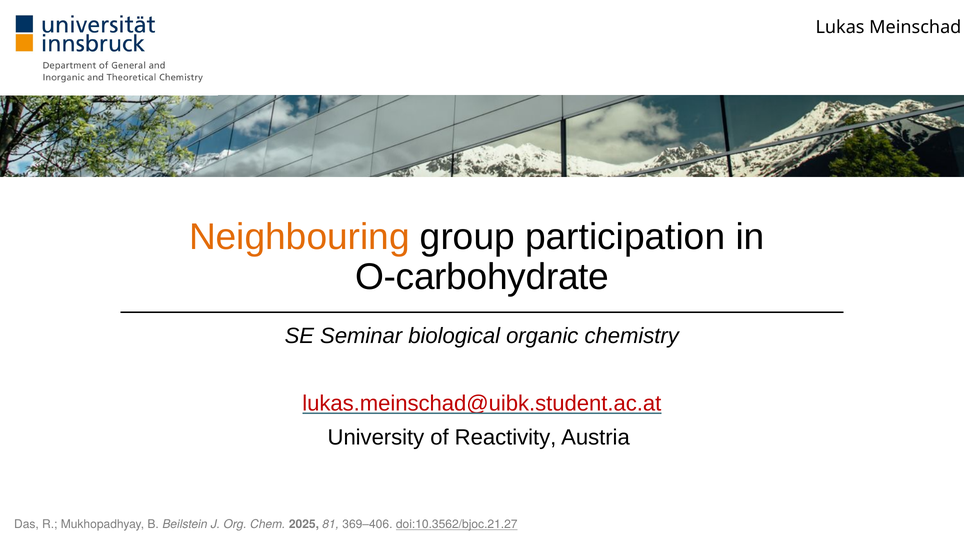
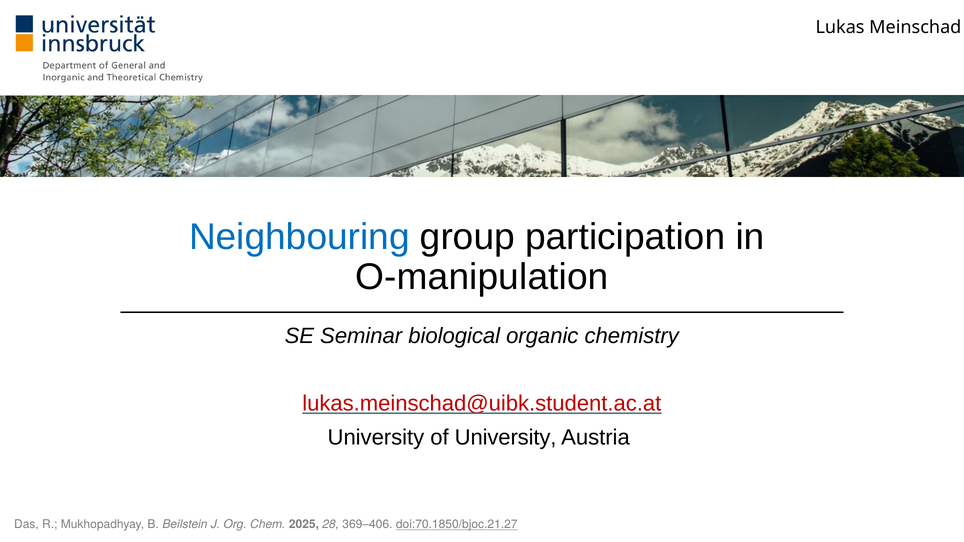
Neighbouring colour: orange -> blue (299, 237)
O-carbohydrate: O-carbohydrate -> O-manipulation (482, 277)
of Reactivity: Reactivity -> University (506, 438)
81: 81 -> 28 (331, 525)
doi:10.3562/bjoc.21.27: doi:10.3562/bjoc.21.27 -> doi:70.1850/bjoc.21.27 (457, 525)
